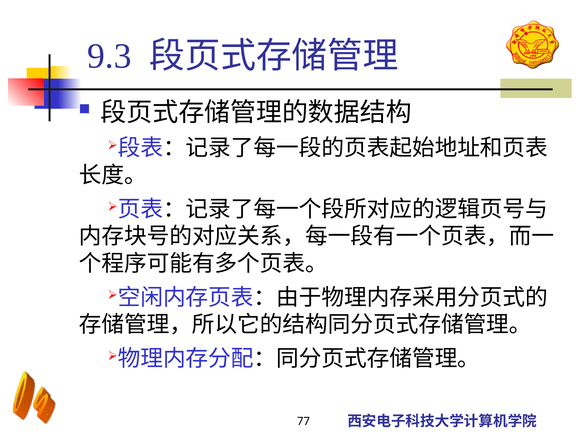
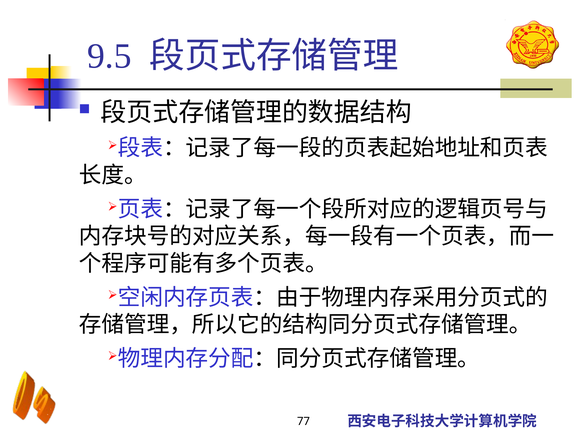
9.3: 9.3 -> 9.5 (109, 56)
